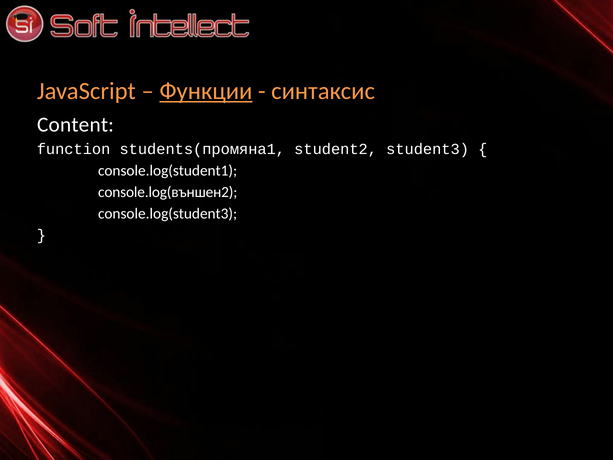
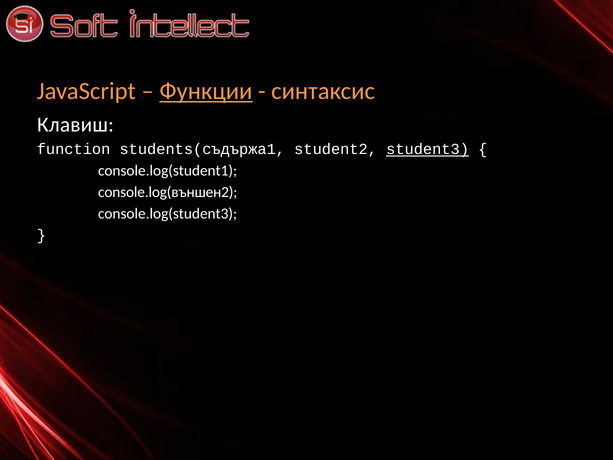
Content: Content -> Клавиш (75, 125)
students(промяна1: students(промяна1 -> students(съдържа1 (202, 149)
student3 underline: none -> present (428, 149)
